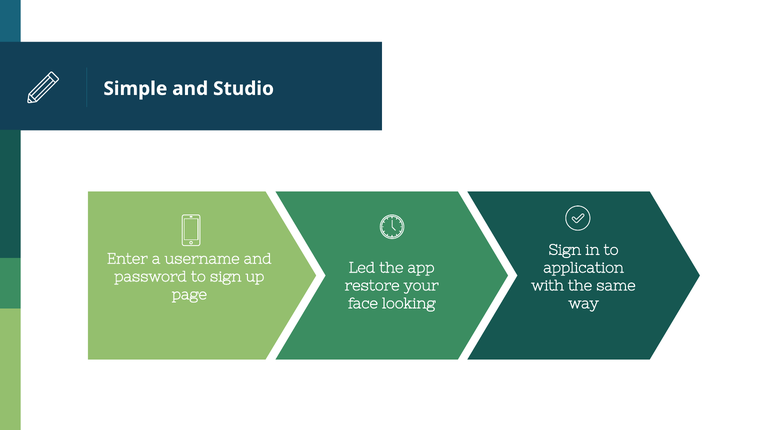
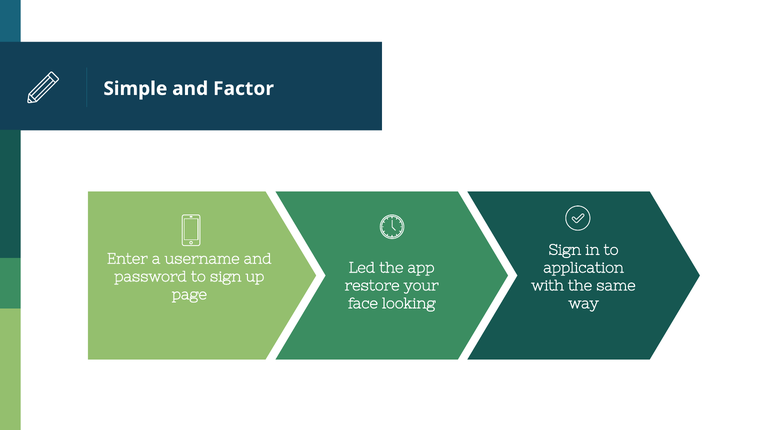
Studio: Studio -> Factor (243, 89)
